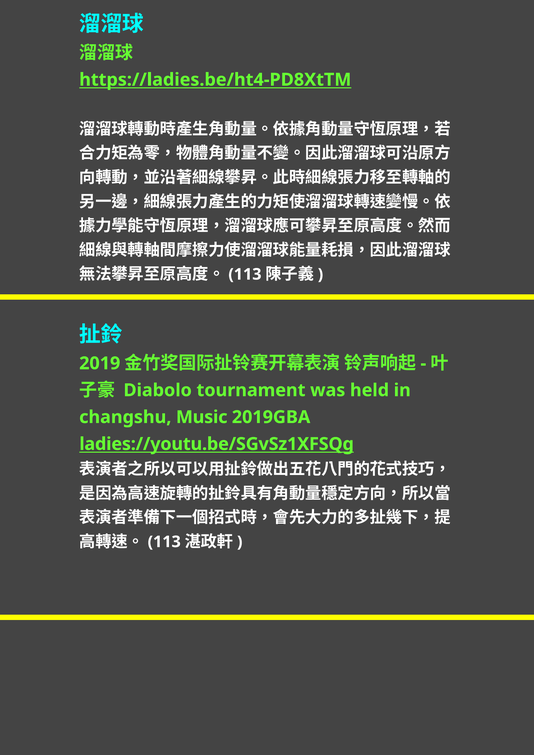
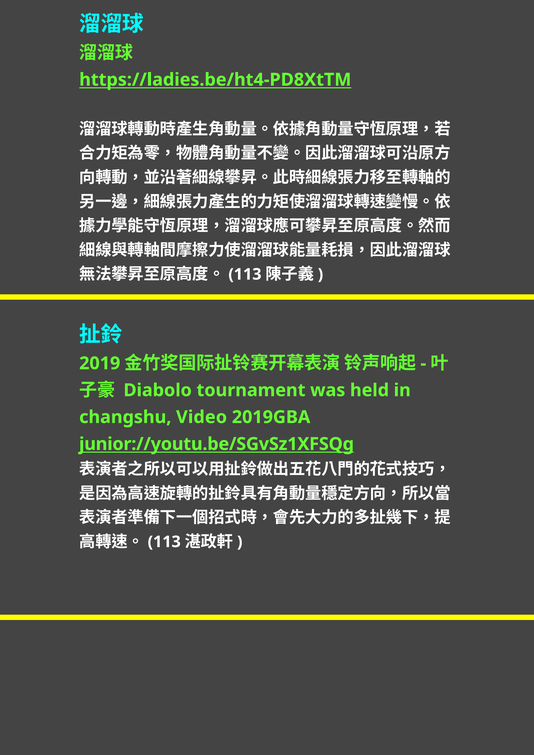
Music: Music -> Video (202, 417)
ladies://youtu.be/SGvSz1XFSQg: ladies://youtu.be/SGvSz1XFSQg -> junior://youtu.be/SGvSz1XFSQg (217, 444)
